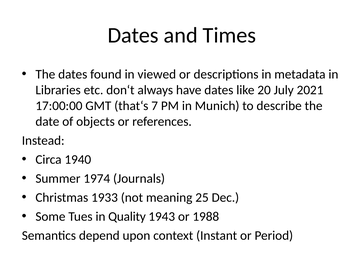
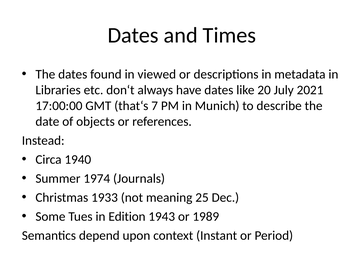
Quality: Quality -> Edition (127, 217)
1988: 1988 -> 1989 (206, 217)
